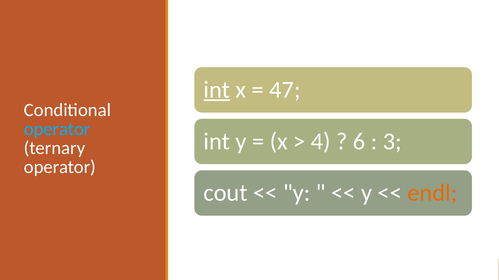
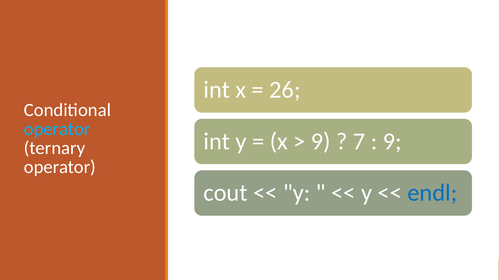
int underline: present -> none (217, 90)
47: 47 -> 26 (285, 90)
4: 4 -> 9 (321, 142)
6: 6 -> 7 (359, 142)
3: 3 -> 9 (392, 142)
endl colour: orange -> blue (432, 193)
